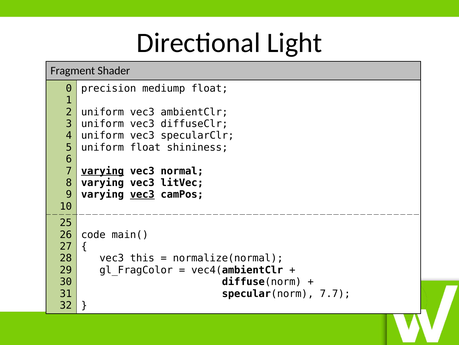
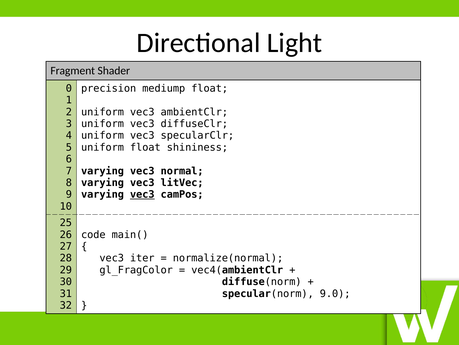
varying underline: present -> none (103, 171)
this: this -> iter (142, 258)
7.7: 7.7 -> 9.0 (335, 293)
